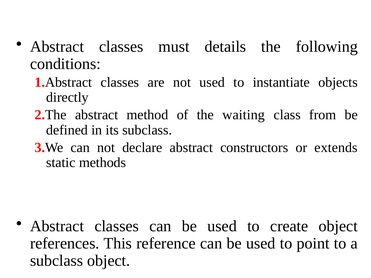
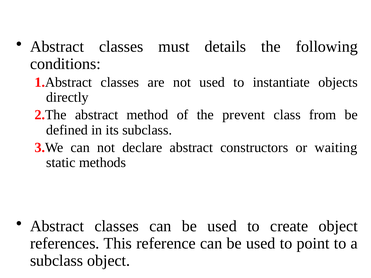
waiting: waiting -> prevent (244, 115)
extends: extends -> waiting (336, 148)
